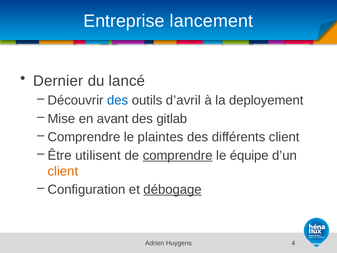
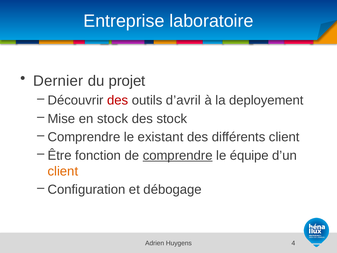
lancement: lancement -> laboratoire (211, 21)
lancé: lancé -> projet (127, 81)
des colour: blue -> red (118, 100)
en avant: avant -> stock (113, 119)
des gitlab: gitlab -> stock (172, 119)
plaintes: plaintes -> existant (161, 137)
utilisent: utilisent -> fonction (98, 155)
débogage underline: present -> none (173, 189)
